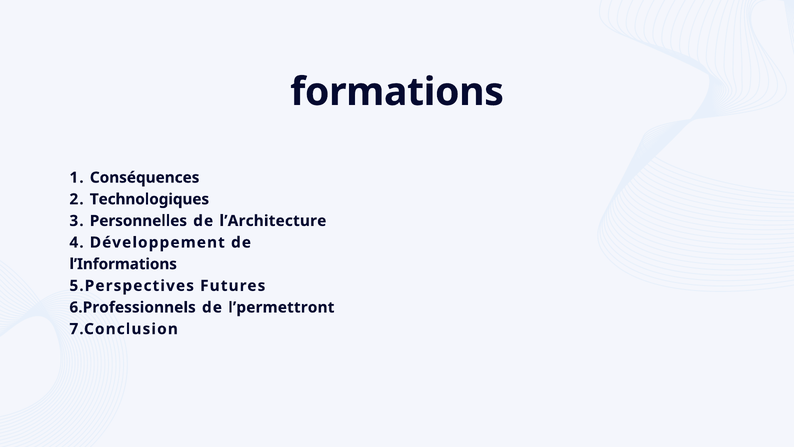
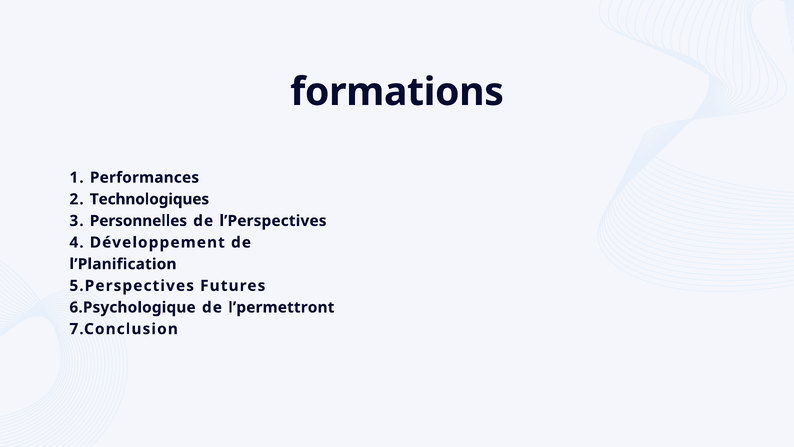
Conséquences: Conséquences -> Performances (144, 177)
l’Architecture: l’Architecture -> l’Perspectives (273, 221)
l’Informations: l’Informations -> l’Planification (123, 264)
6.Professionnels: 6.Professionnels -> 6.Psychologique (133, 307)
